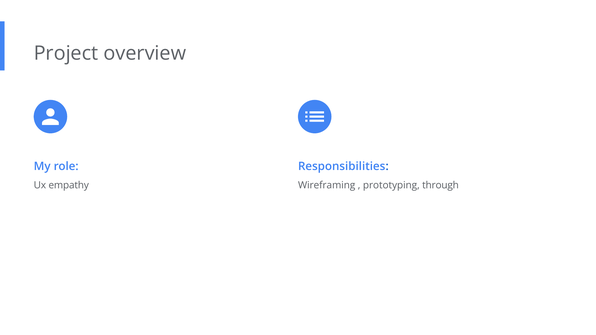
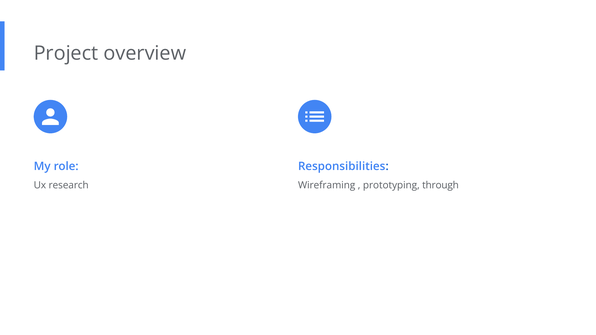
empathy: empathy -> research (69, 185)
